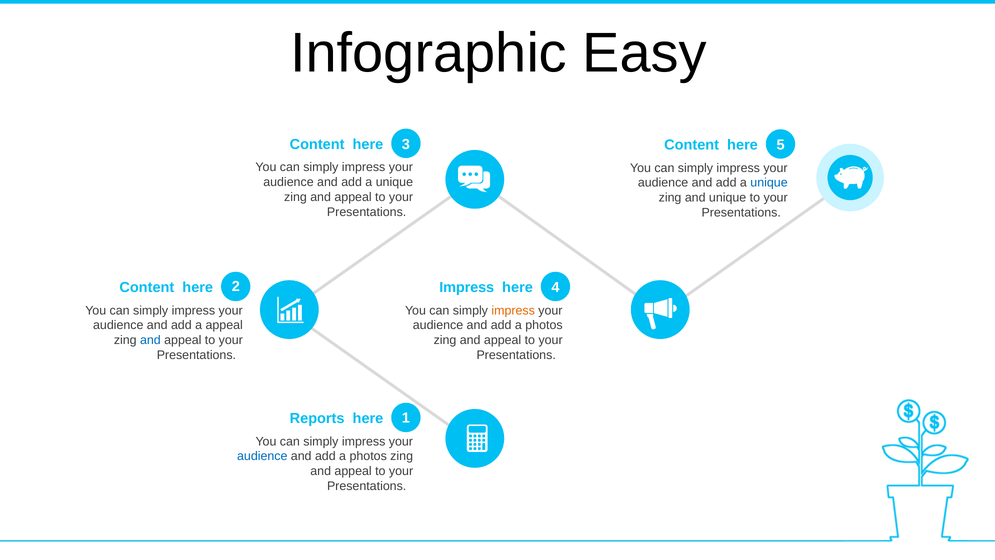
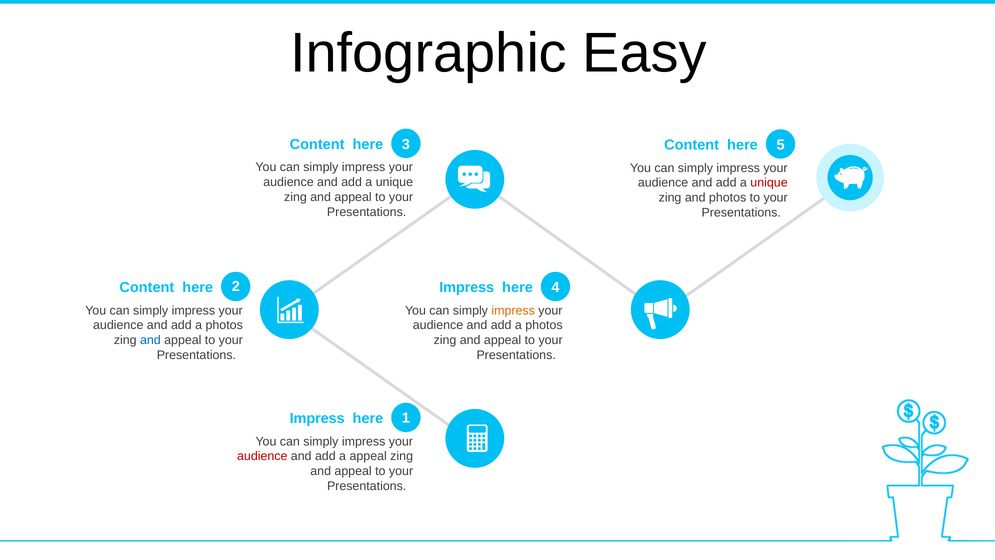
unique colour: blue -> red (769, 183)
and unique: unique -> photos (728, 198)
appeal: appeal -> photos (224, 325)
Reports: Reports -> Impress (317, 418)
audience colour: blue -> red (262, 456)
photos: photos -> appeal (368, 456)
